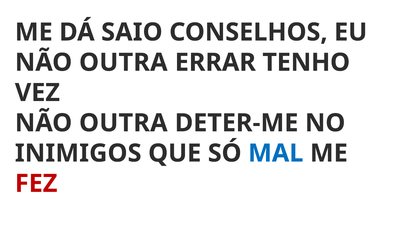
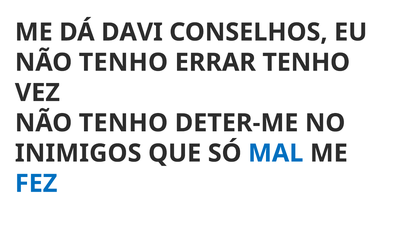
SAIO: SAIO -> DAVI (132, 32)
OUTRA: OUTRA -> TENHO (123, 62)
OUTRA: OUTRA -> TENHO (123, 123)
FEZ colour: red -> blue (36, 183)
